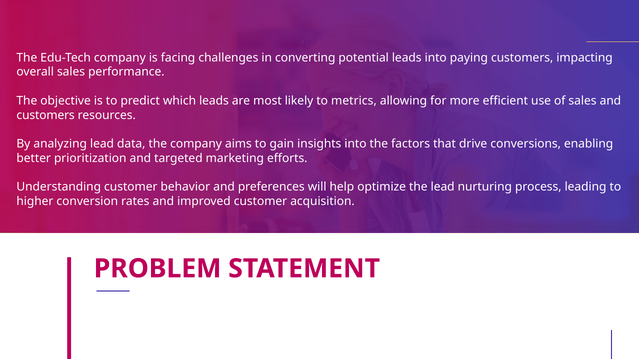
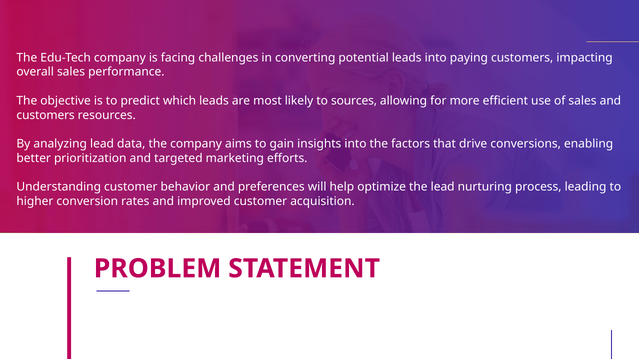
metrics: metrics -> sources (354, 101)
